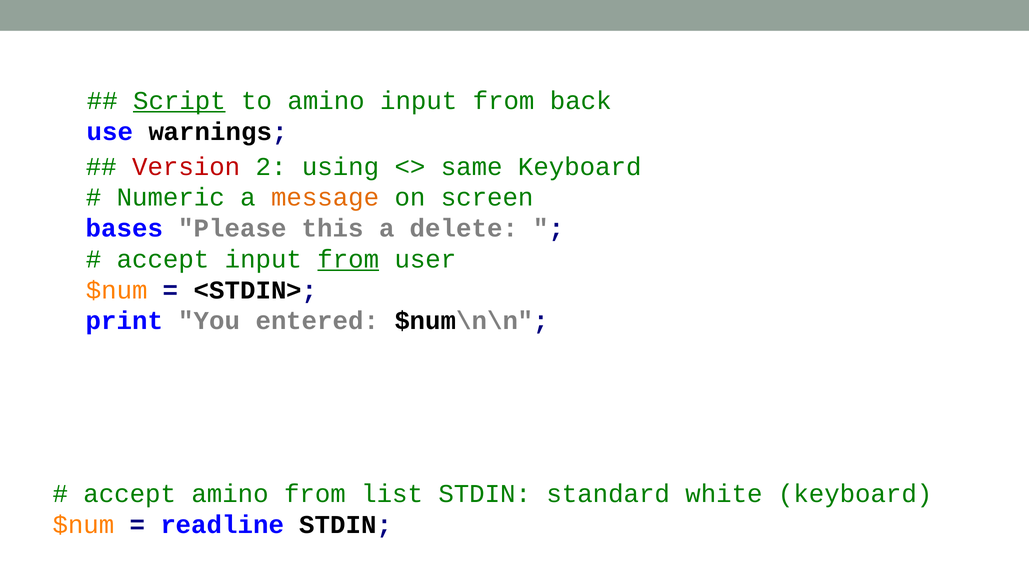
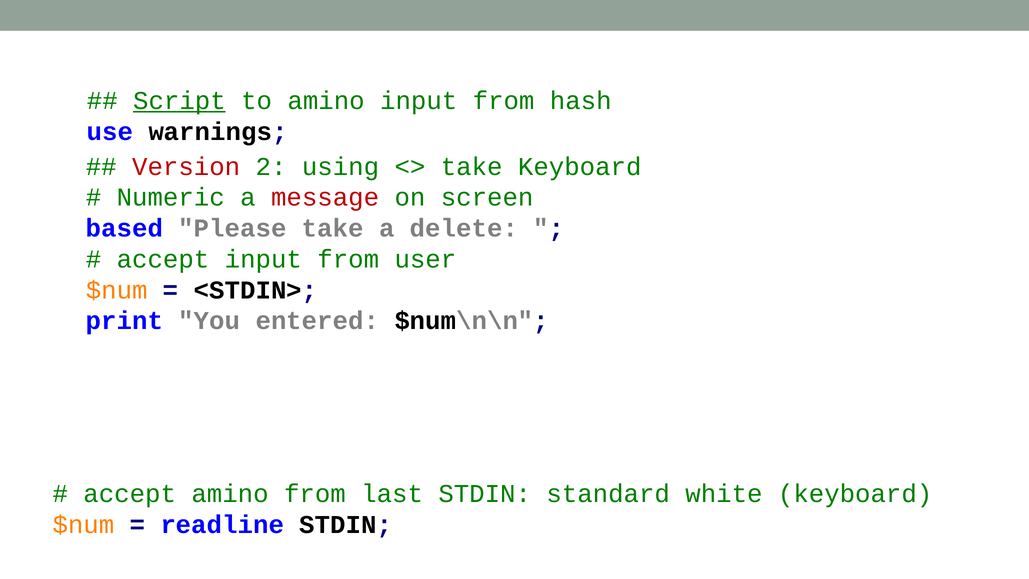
back: back -> hash (581, 101)
same: same -> take (472, 167)
message colour: orange -> red (325, 197)
bases: bases -> based (124, 228)
Please this: this -> take (333, 228)
from underline: present -> none (348, 259)
list: list -> last (392, 494)
